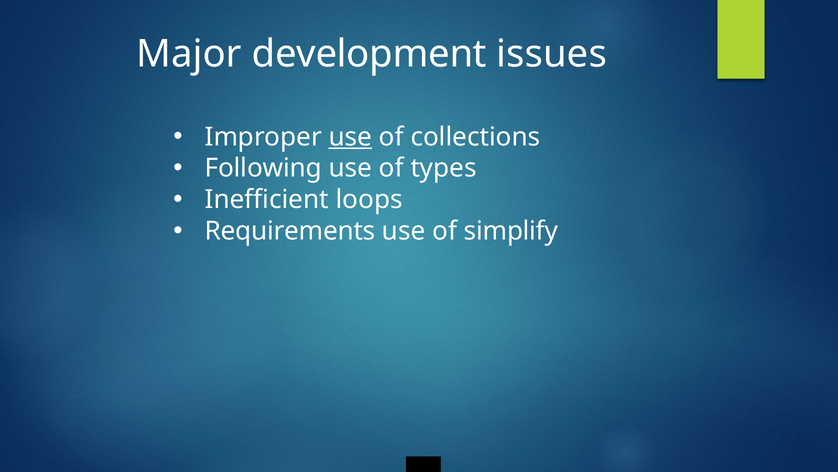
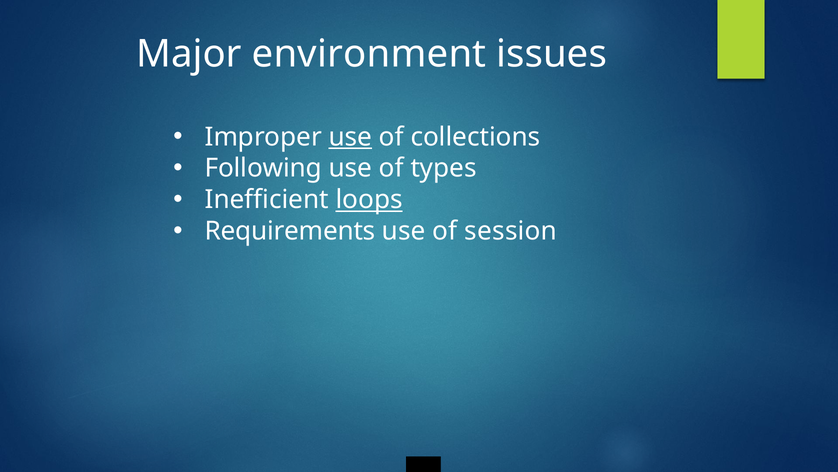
development: development -> environment (369, 54)
loops underline: none -> present (369, 200)
simplify: simplify -> session (511, 231)
